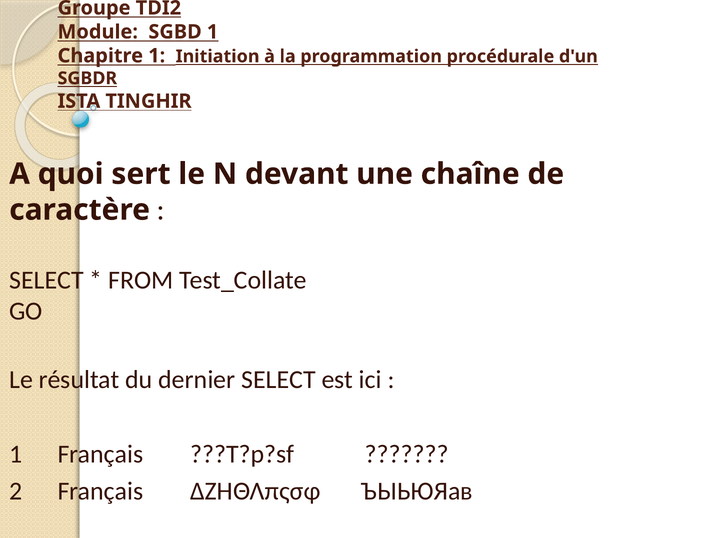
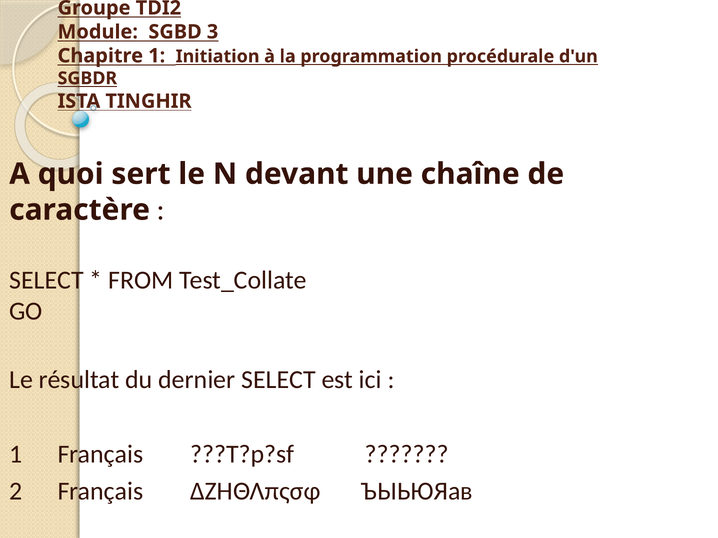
SGBD 1: 1 -> 3 (213, 32)
